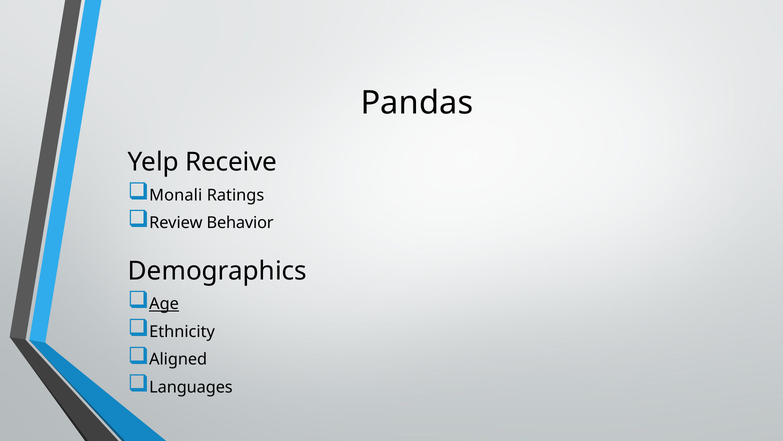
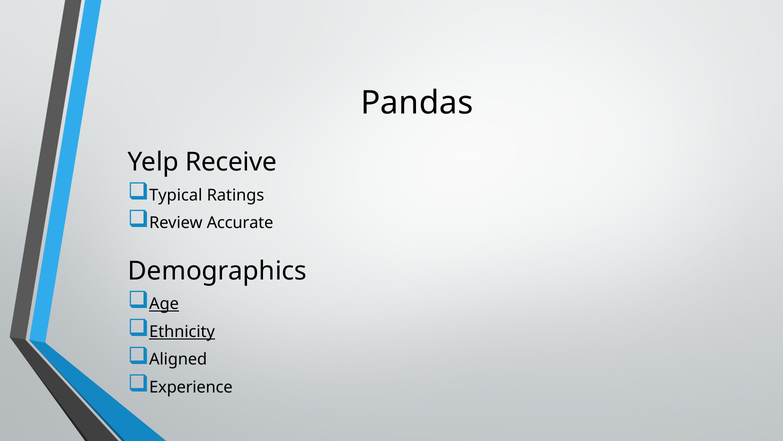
Monali: Monali -> Typical (176, 195)
Behavior: Behavior -> Accurate (240, 223)
Ethnicity underline: none -> present (182, 331)
Languages: Languages -> Experience (191, 387)
